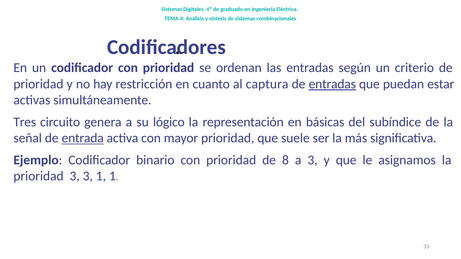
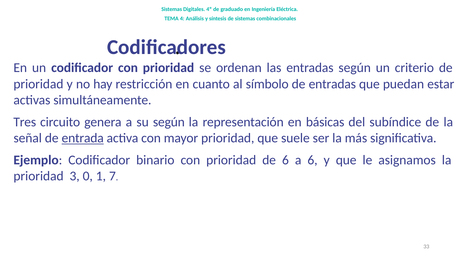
captura: captura -> símbolo (267, 84)
entradas underline: present -> none (332, 84)
su lógico: lógico -> según (169, 122)
de 8: 8 -> 6 (285, 160)
a 3: 3 -> 6 (313, 160)
3 3: 3 -> 0 (88, 176)
1 1: 1 -> 7 (112, 176)
